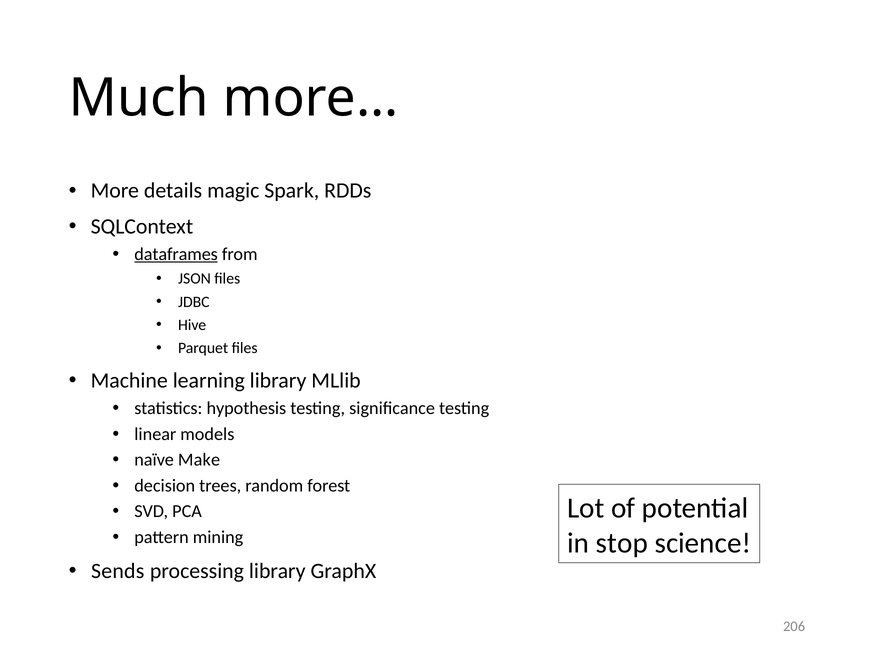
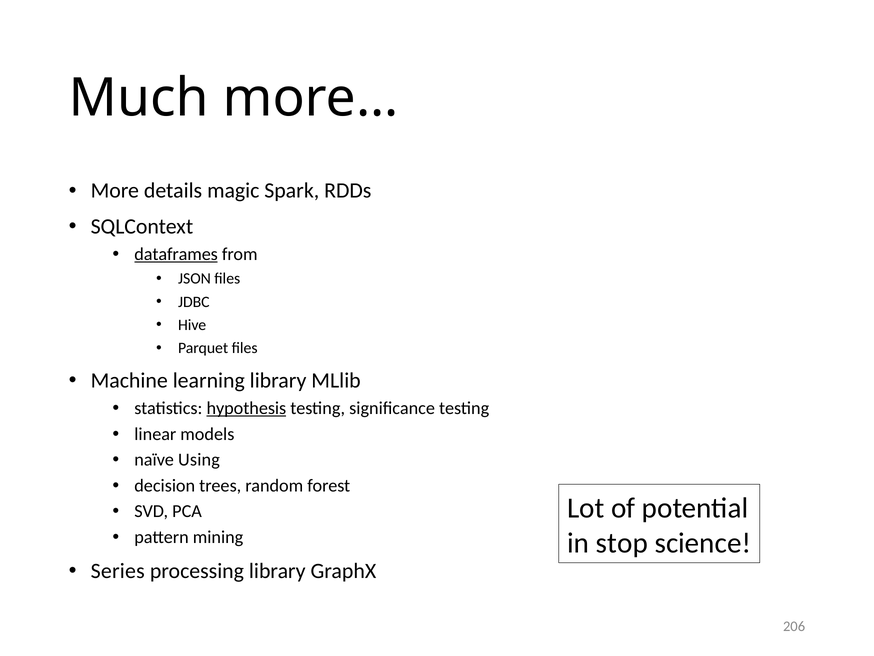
hypothesis underline: none -> present (246, 408)
Make: Make -> Using (199, 459)
Sends: Sends -> Series (118, 570)
